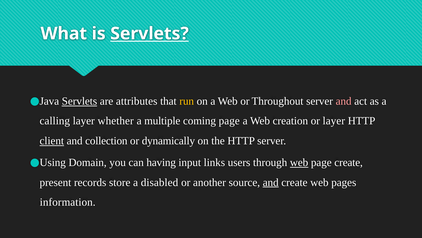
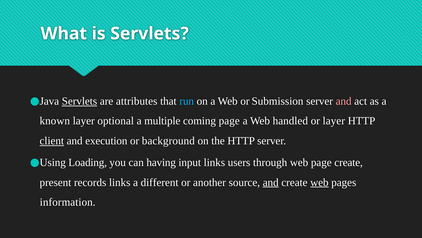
Servlets underline: present -> none (150, 33)
run colour: yellow -> light blue (187, 101)
Throughout: Throughout -> Submission (278, 101)
calling: calling -> known (55, 121)
whether: whether -> optional (116, 121)
creation: creation -> handled (290, 121)
collection: collection -> execution (106, 140)
dynamically: dynamically -> background (168, 140)
Domain: Domain -> Loading (88, 162)
web underline: present -> none (299, 162)
records store: store -> links (120, 182)
disabled: disabled -> different (160, 182)
web underline: none -> present (319, 182)
